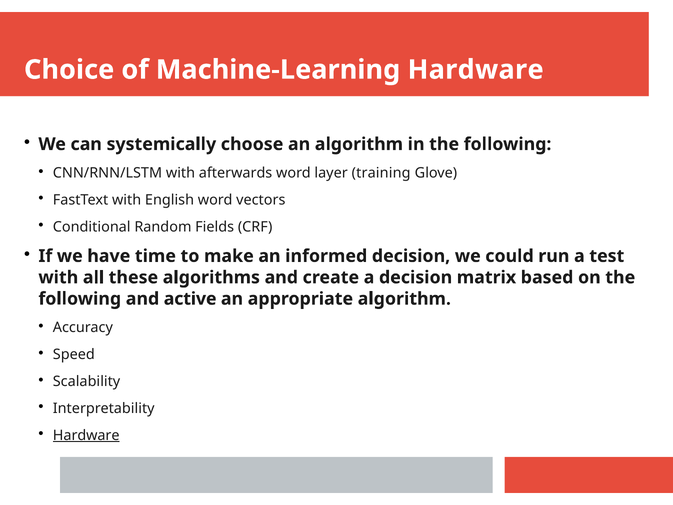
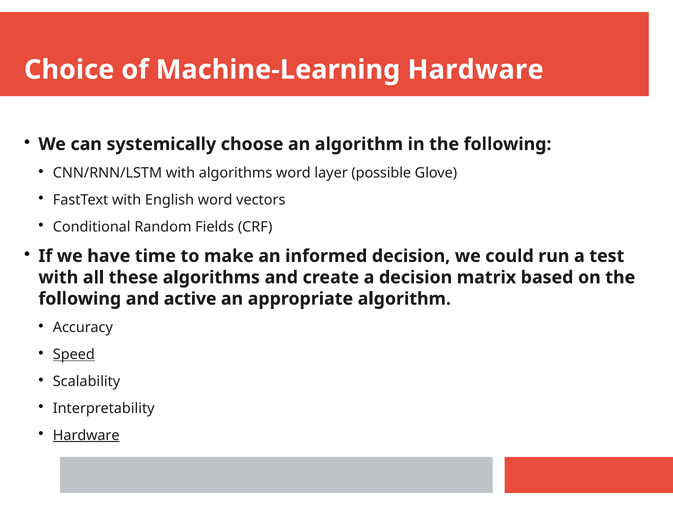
with afterwards: afterwards -> algorithms (236, 173)
training: training -> possible (381, 173)
Speed underline: none -> present (74, 354)
